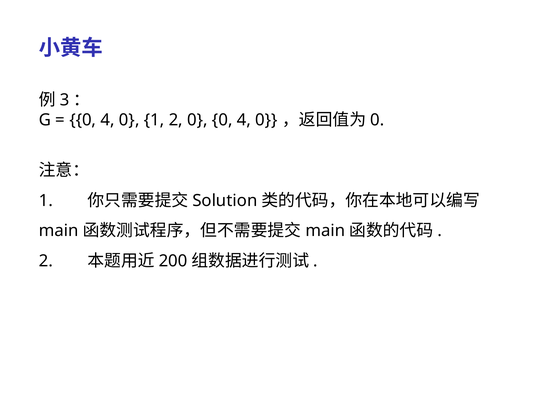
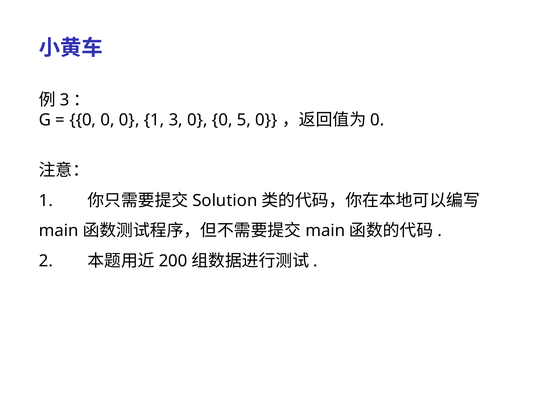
4: 4 -> 0 (108, 120)
1 2: 2 -> 3 (176, 120)
0 0 4: 4 -> 5 (244, 120)
